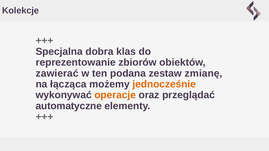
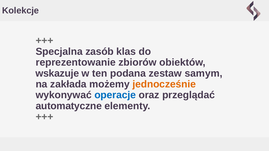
dobra: dobra -> zasób (100, 52)
zawierać: zawierać -> wskazuje (57, 73)
zmianę: zmianę -> samym (204, 73)
łącząca: łącząca -> zakłada (68, 84)
operacje colour: orange -> blue (115, 95)
